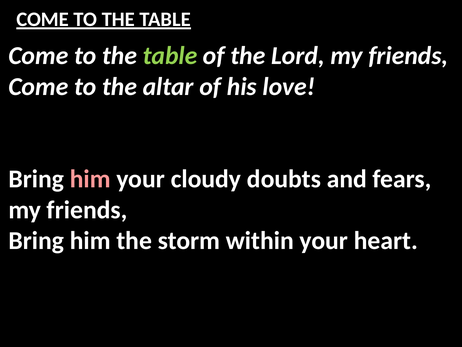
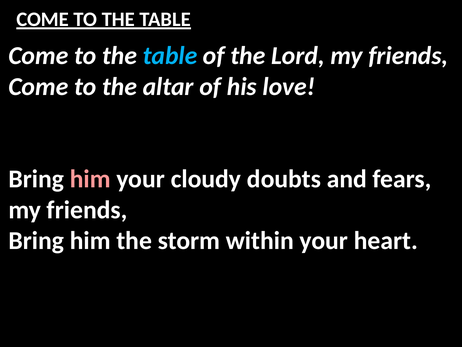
table colour: light green -> light blue (170, 56)
